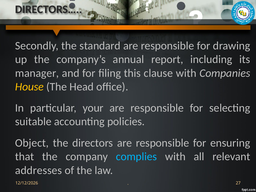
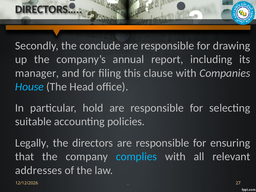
standard: standard -> conclude (100, 46)
House colour: yellow -> light blue (29, 87)
your: your -> hold (93, 108)
Object: Object -> Legally (32, 143)
